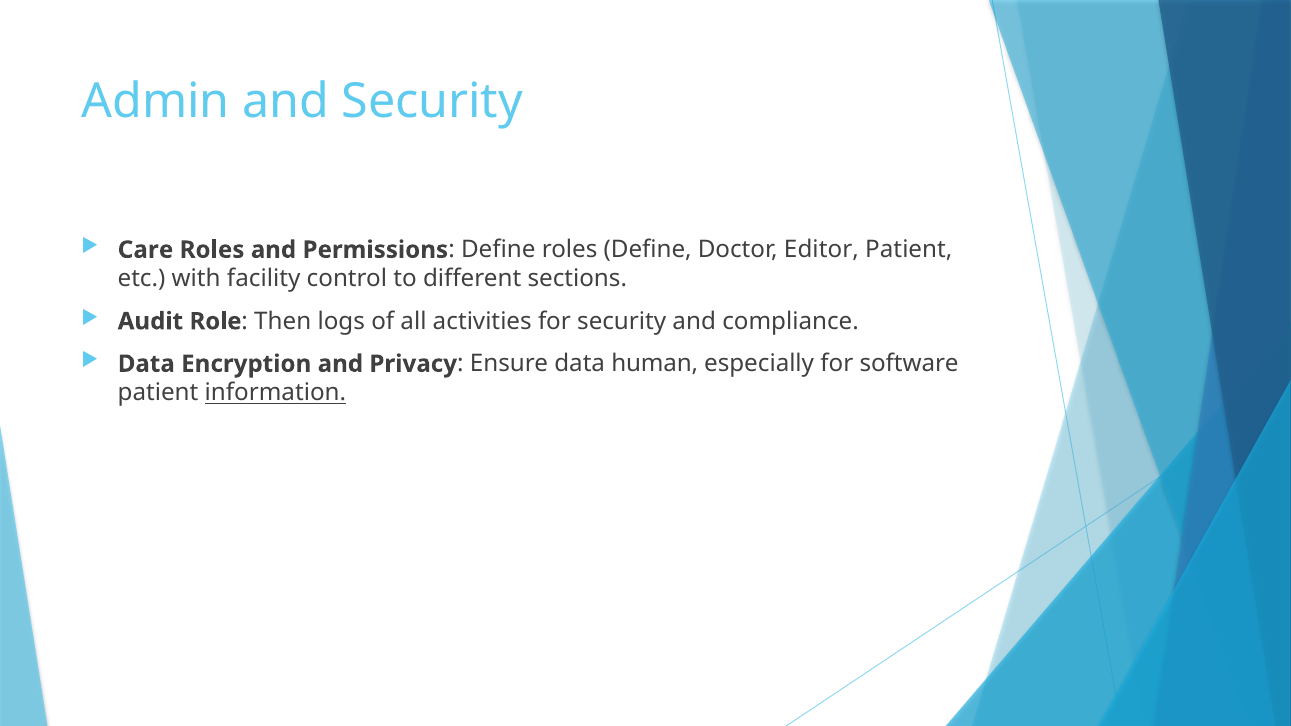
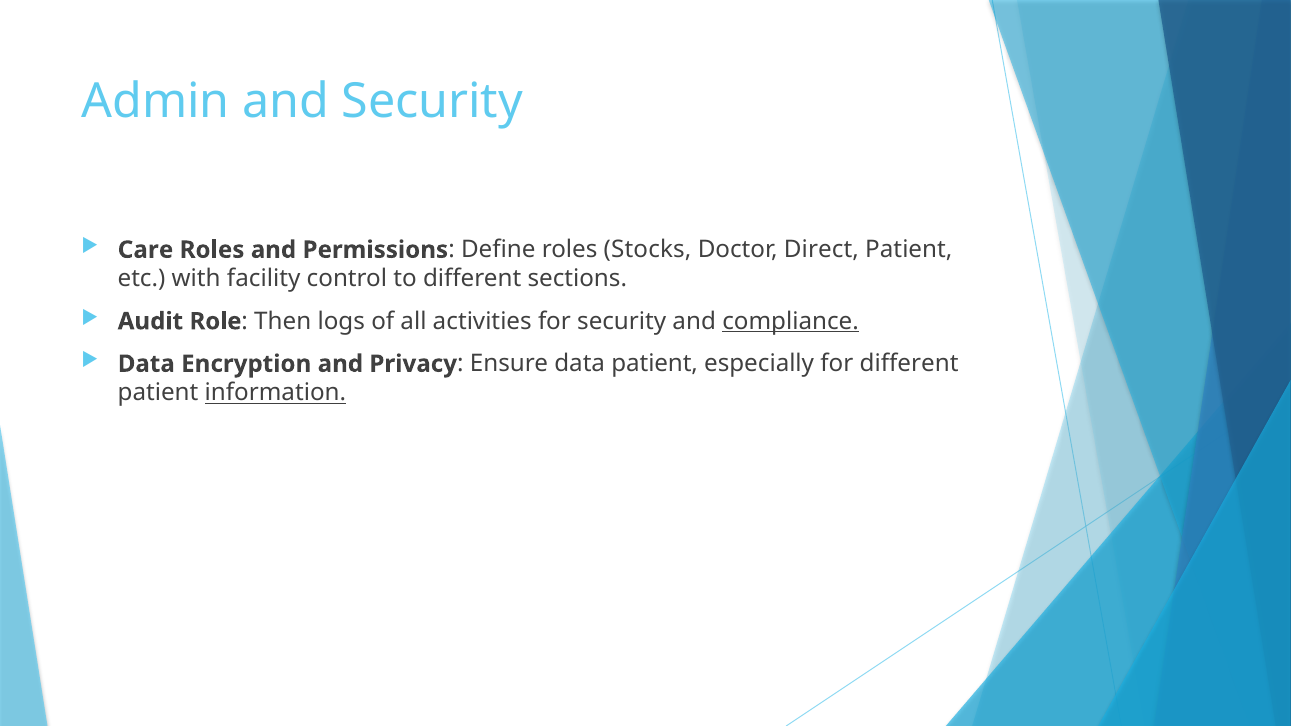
roles Define: Define -> Stocks (648, 250)
Editor: Editor -> Direct (821, 250)
compliance underline: none -> present (791, 321)
data human: human -> patient (655, 364)
for software: software -> different (909, 364)
